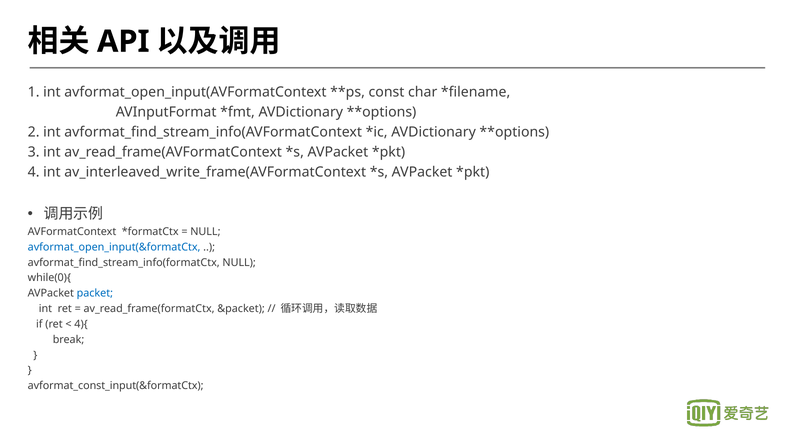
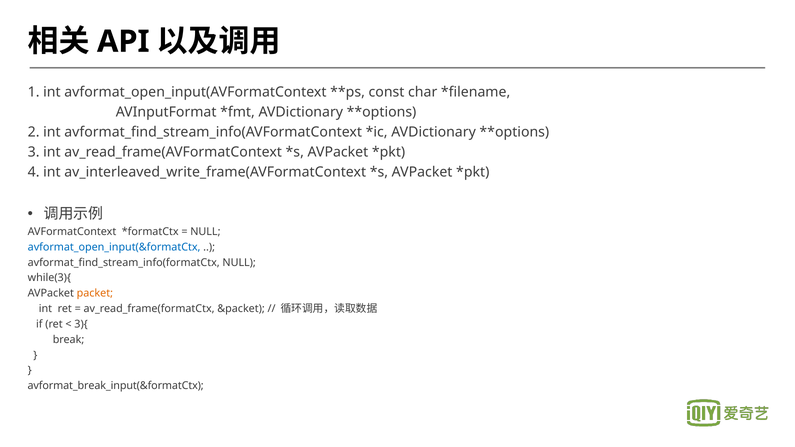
while(0){: while(0){ -> while(3){ (49, 278)
packet colour: blue -> orange (95, 293)
4){: 4){ -> 3){ (81, 324)
avformat_const_input(&formatCtx: avformat_const_input(&formatCtx -> avformat_break_input(&formatCtx (116, 386)
